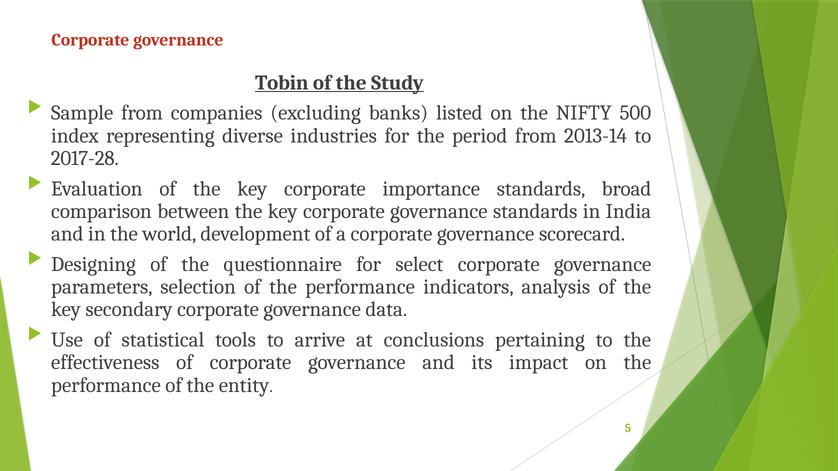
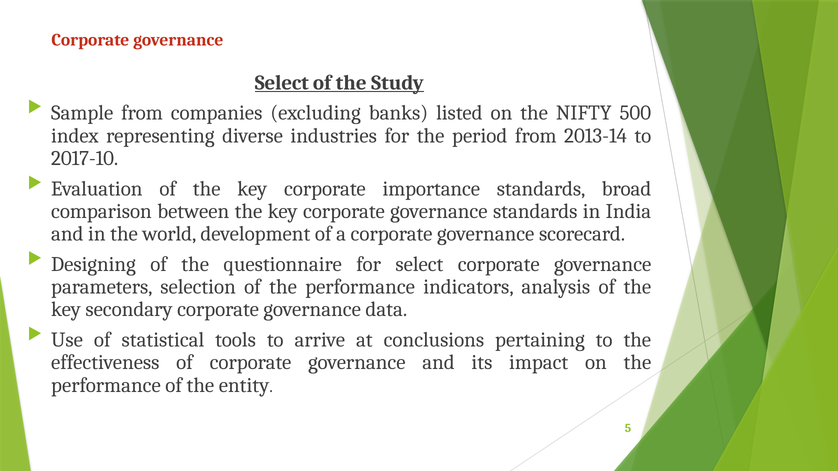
Tobin: Tobin -> Select (282, 83)
2017-28: 2017-28 -> 2017-10 (85, 158)
